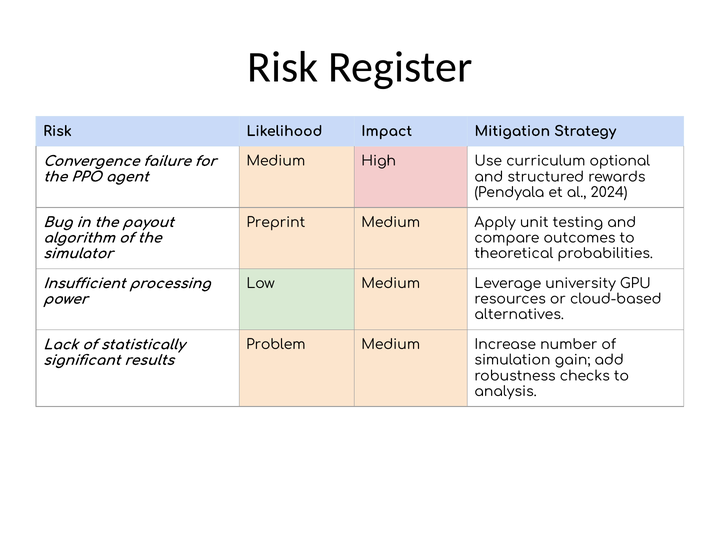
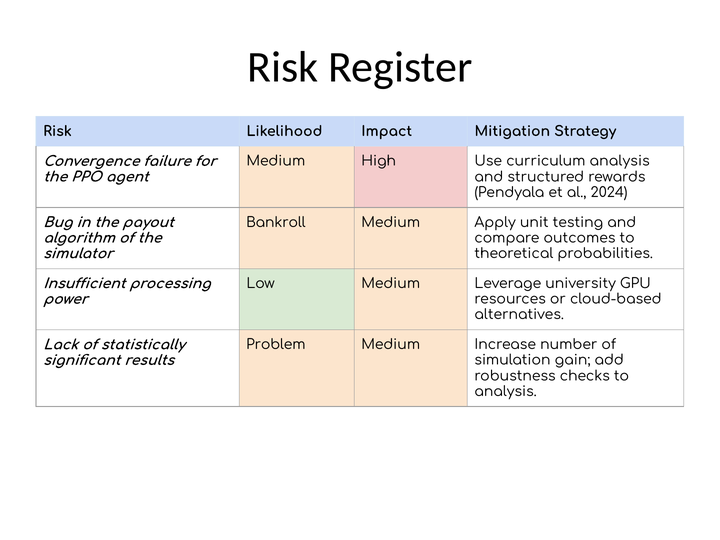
curriculum optional: optional -> analysis (620, 161)
Preprint: Preprint -> Bankroll (276, 222)
